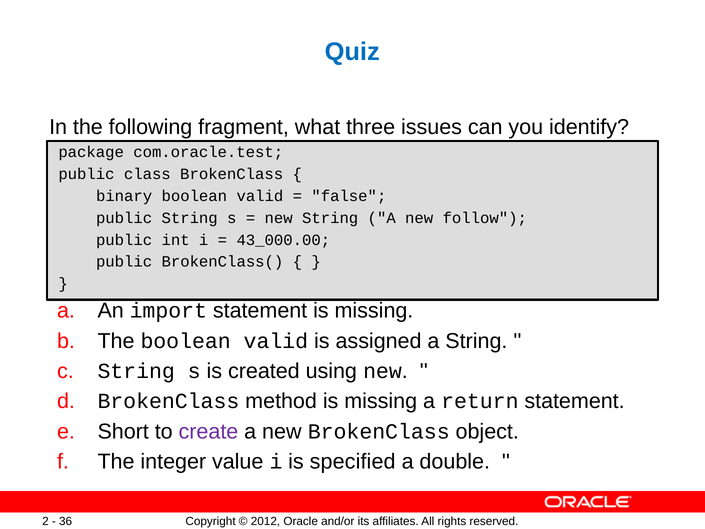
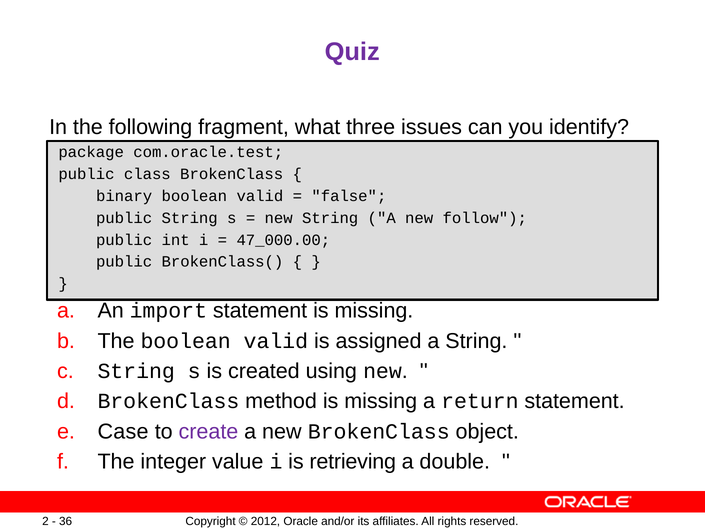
Quiz colour: blue -> purple (352, 52)
43_000.00: 43_000.00 -> 47_000.00 (283, 240)
Short: Short -> Case (123, 431)
specified: specified -> retrieving (353, 461)
